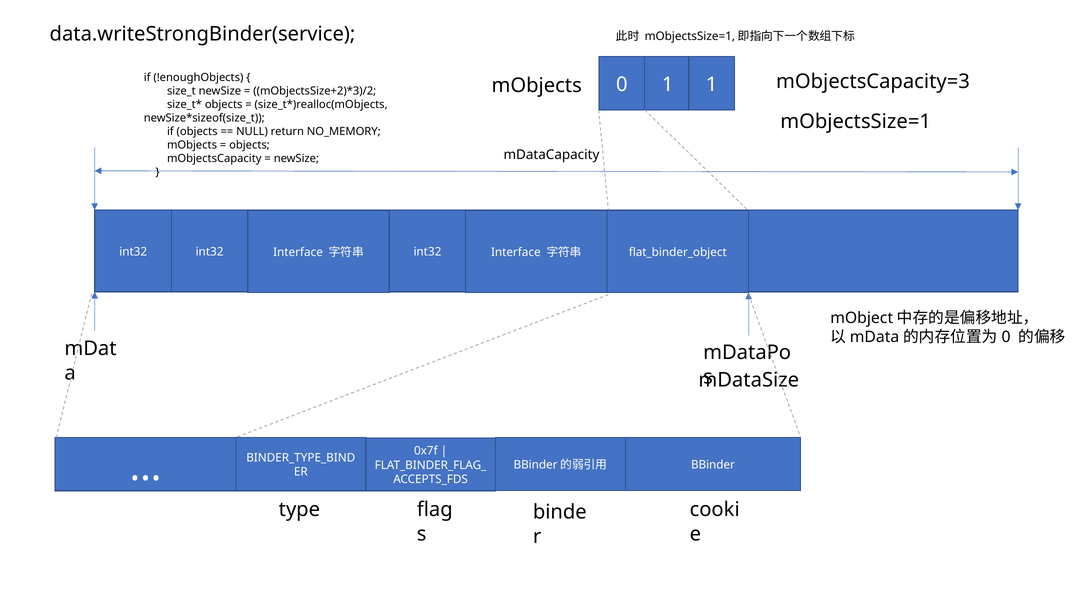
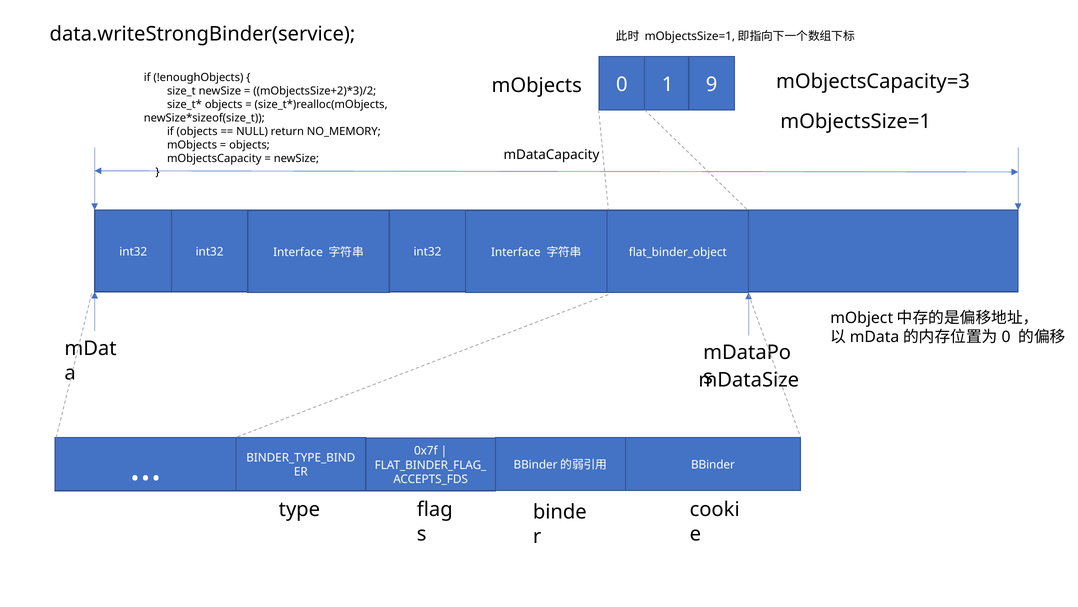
1 1: 1 -> 9 (712, 85)
